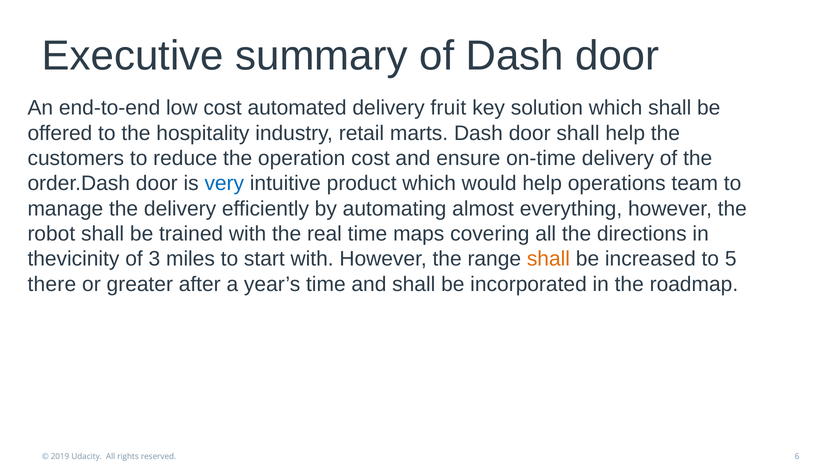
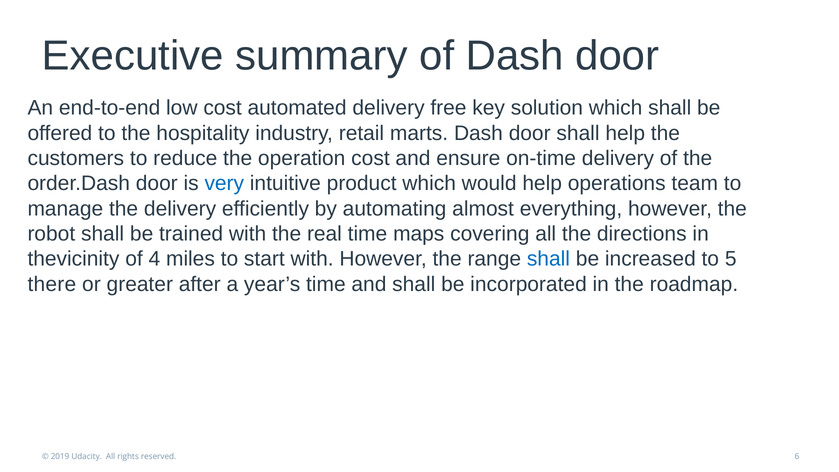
fruit: fruit -> free (448, 108)
3: 3 -> 4 (154, 259)
shall colour: orange -> blue (548, 259)
